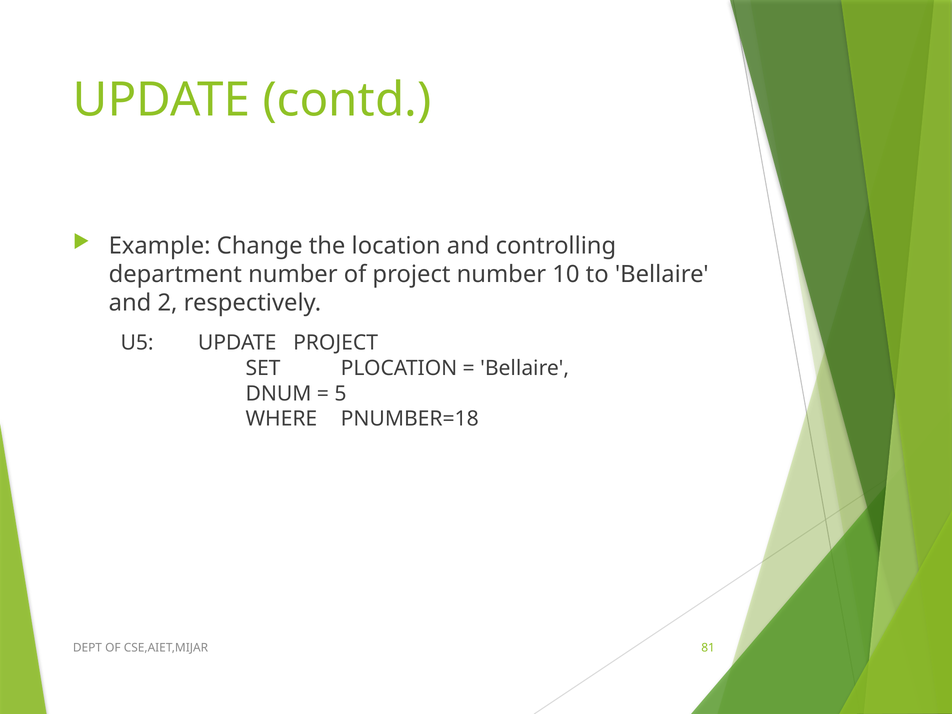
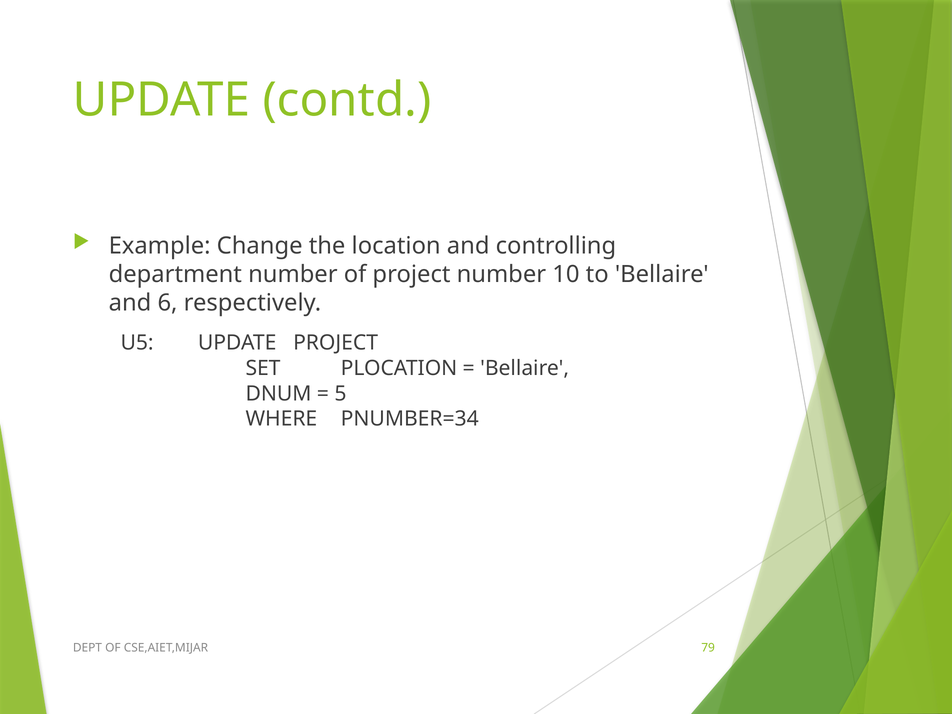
2: 2 -> 6 (168, 303)
PNUMBER=18: PNUMBER=18 -> PNUMBER=34 (410, 419)
81: 81 -> 79 (708, 648)
